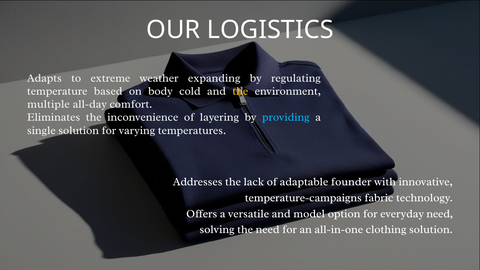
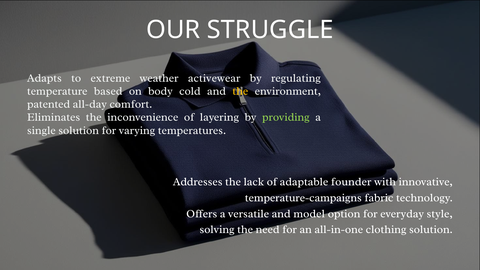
LOGISTICS: LOGISTICS -> STRUGGLE (270, 30)
expanding: expanding -> activewear (214, 78)
multiple: multiple -> patented (49, 104)
providing colour: light blue -> light green (286, 117)
everyday need: need -> style (440, 214)
